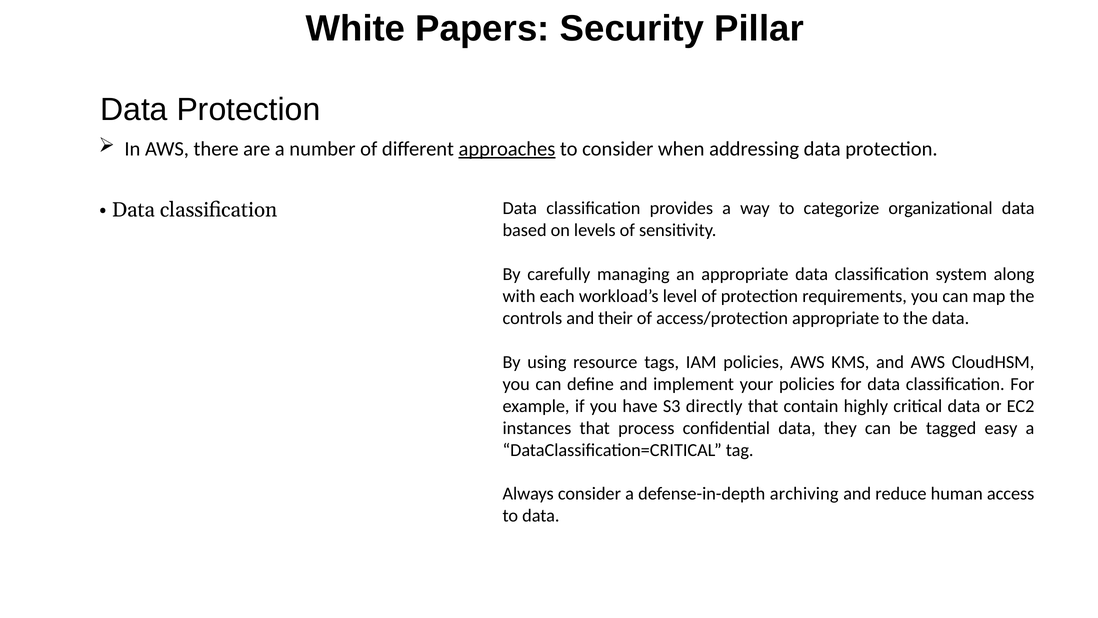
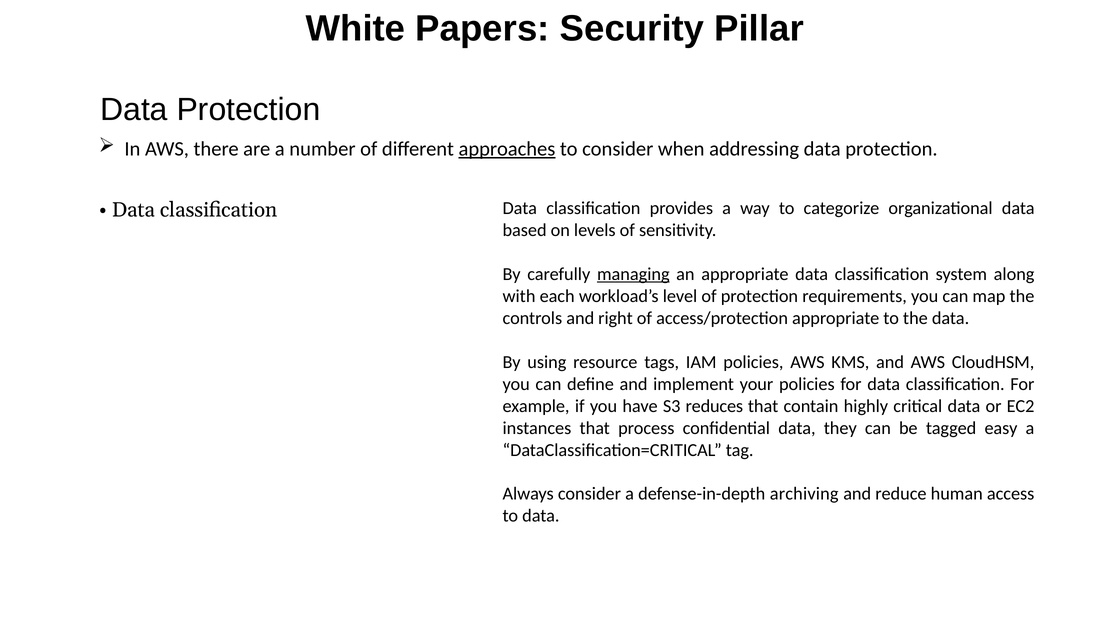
managing underline: none -> present (633, 274)
their: their -> right (615, 318)
directly: directly -> reduces (714, 406)
